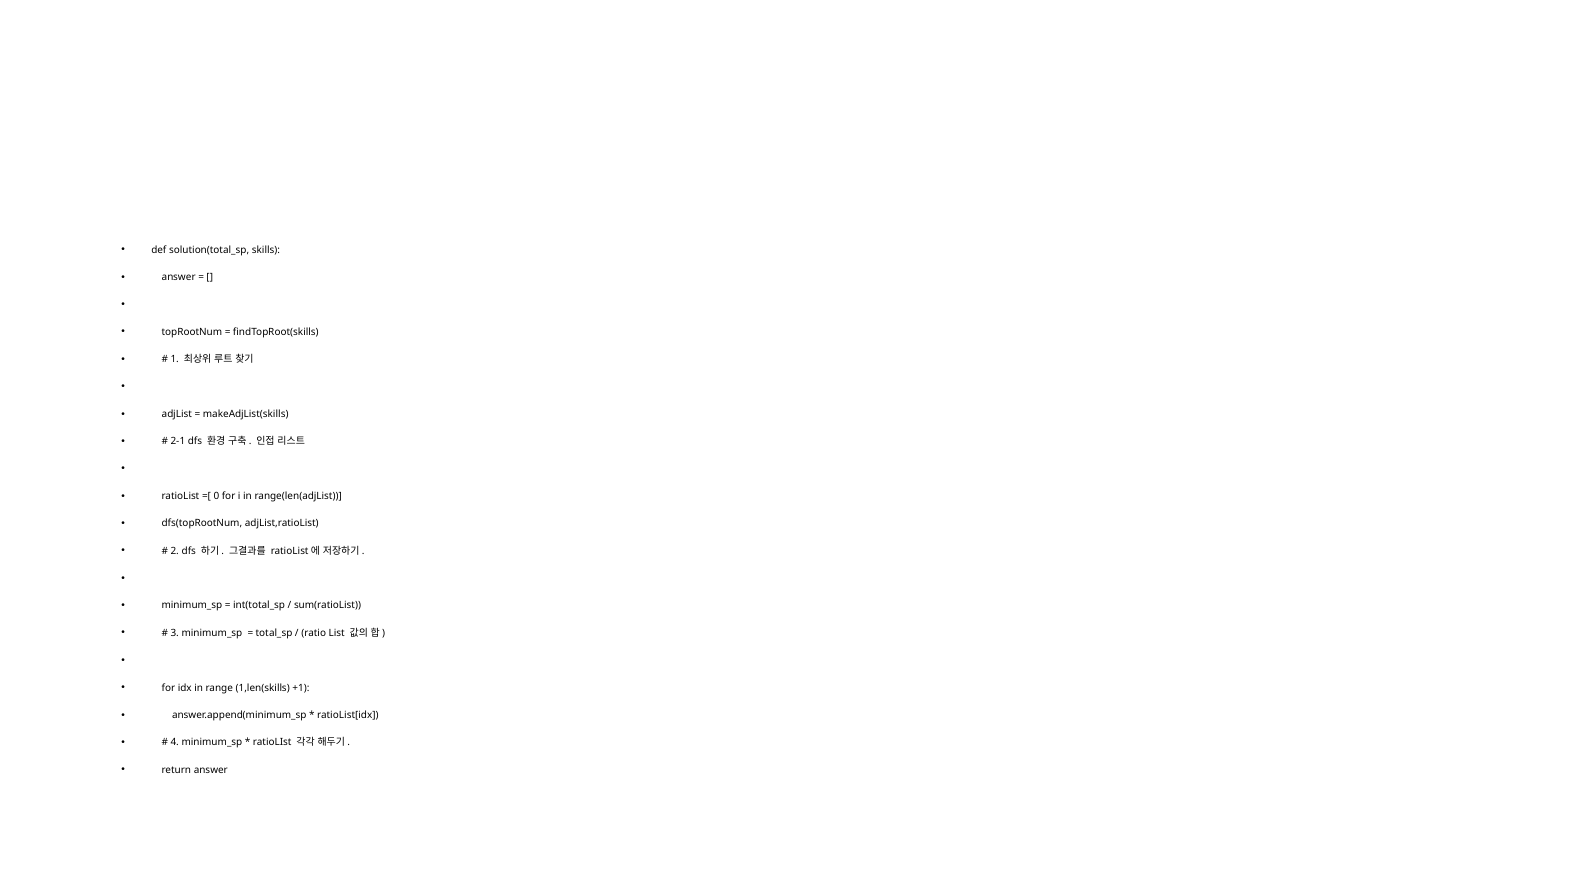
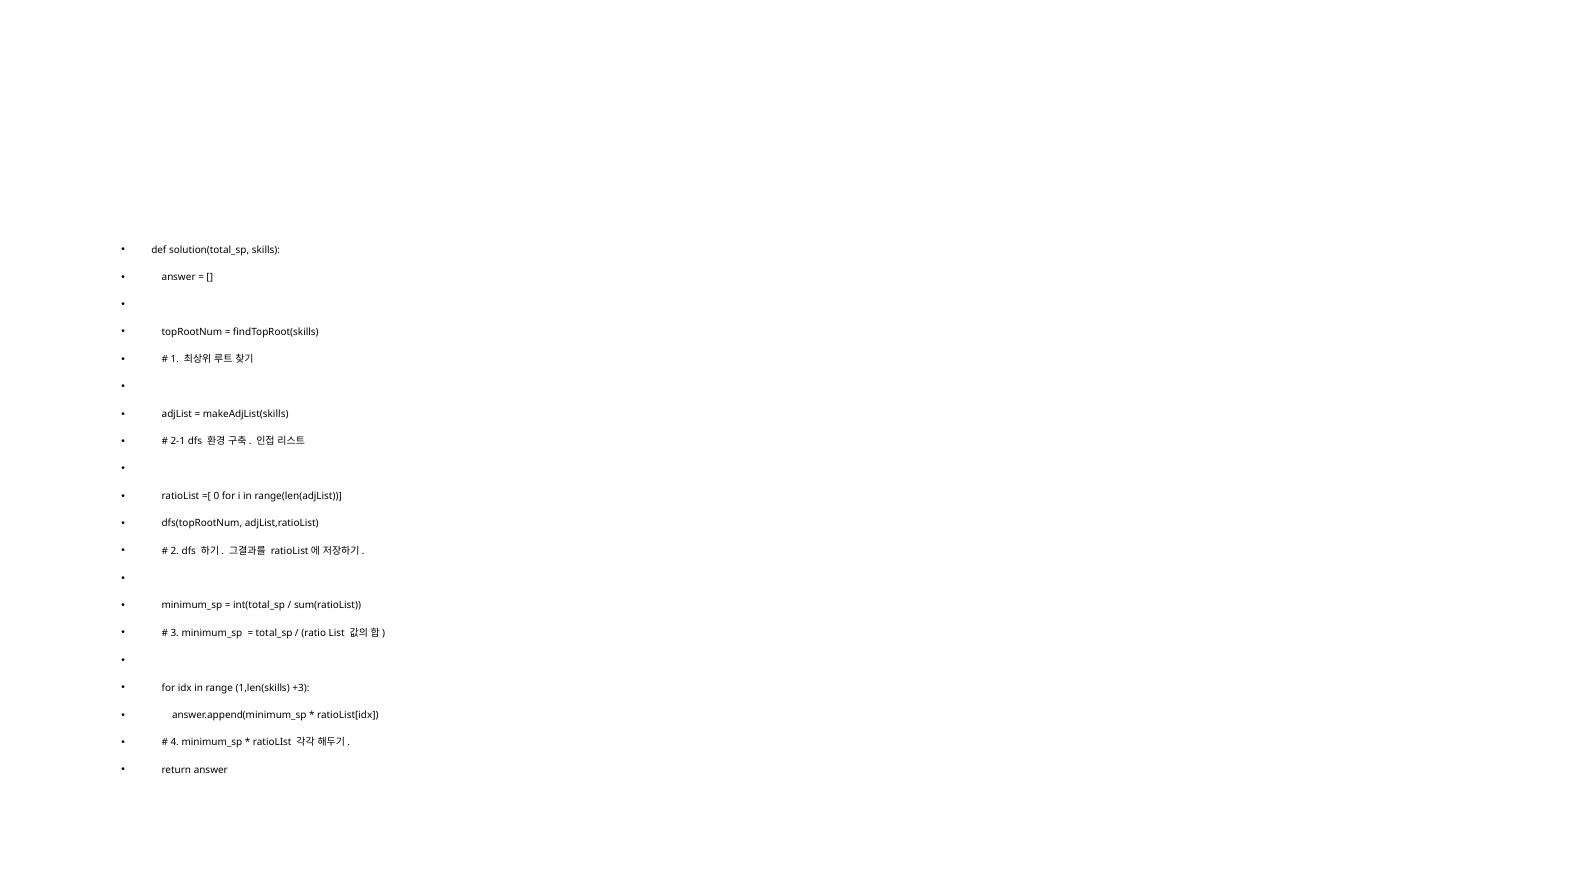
+1: +1 -> +3 (301, 688)
